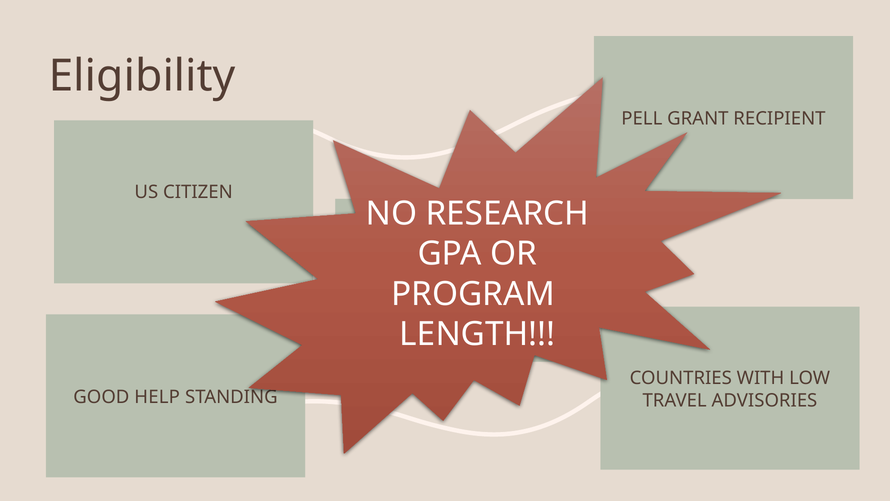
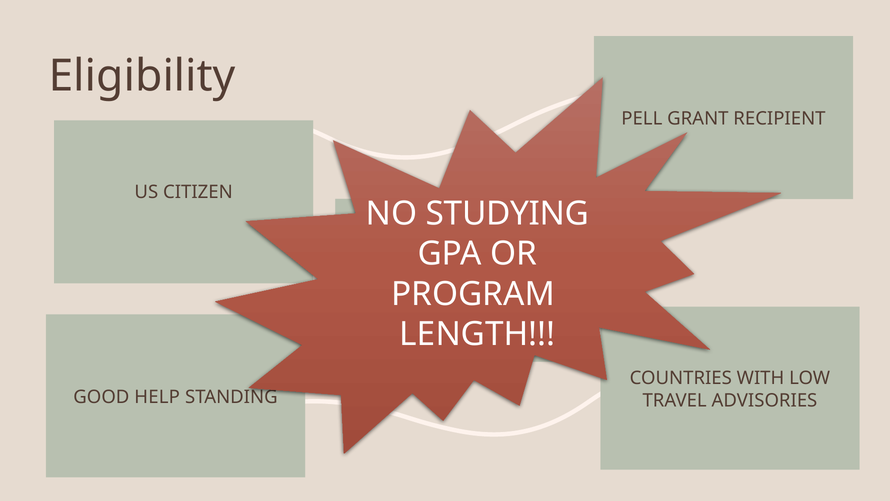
RESEARCH: RESEARCH -> STUDYING (508, 214)
